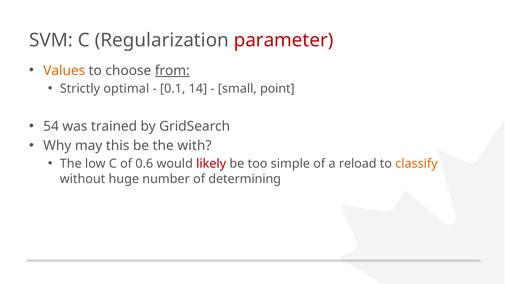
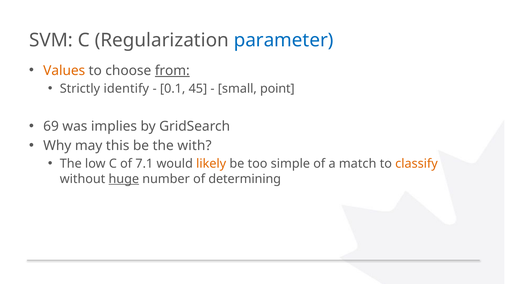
parameter colour: red -> blue (284, 40)
optimal: optimal -> identify (126, 89)
14: 14 -> 45 (198, 89)
54: 54 -> 69 (51, 126)
trained: trained -> implies (114, 126)
0.6: 0.6 -> 7.1 (144, 164)
likely colour: red -> orange (211, 164)
reload: reload -> match (358, 164)
huge underline: none -> present (124, 179)
